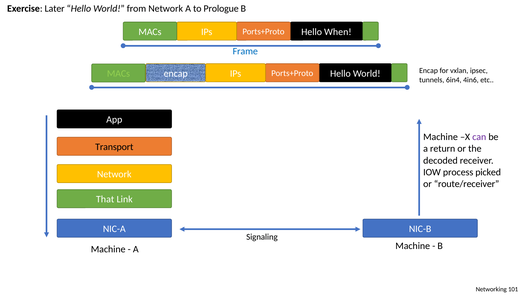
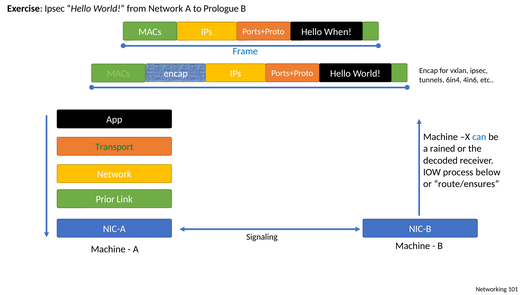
Exercise Later: Later -> Ipsec (55, 9)
can colour: purple -> blue (479, 137)
Transport colour: black -> green (114, 147)
return: return -> rained (443, 149)
picked: picked -> below (488, 172)
route/receiver: route/receiver -> route/ensures (467, 184)
That: That -> Prior (105, 199)
